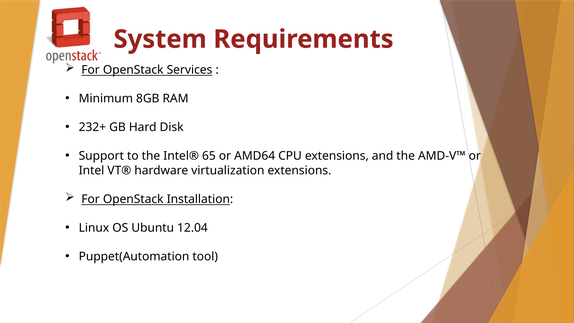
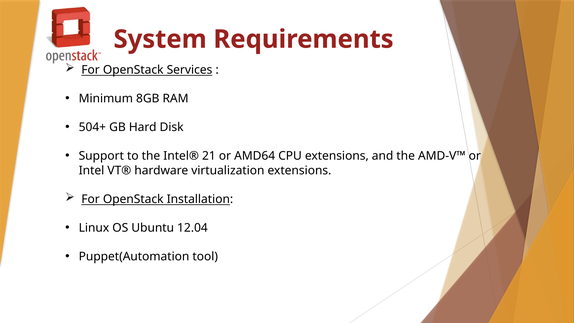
232+: 232+ -> 504+ (92, 127)
65: 65 -> 21 (209, 156)
